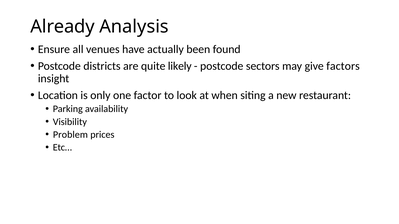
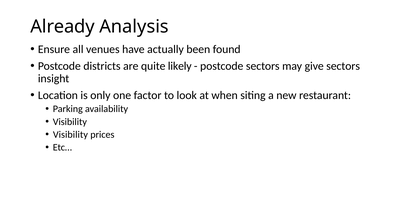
give factors: factors -> sectors (343, 66)
Problem: Problem -> Visibility (70, 135)
